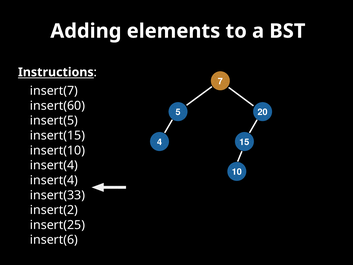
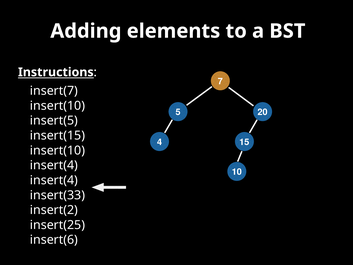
insert(60: insert(60 -> insert(10 (57, 106)
